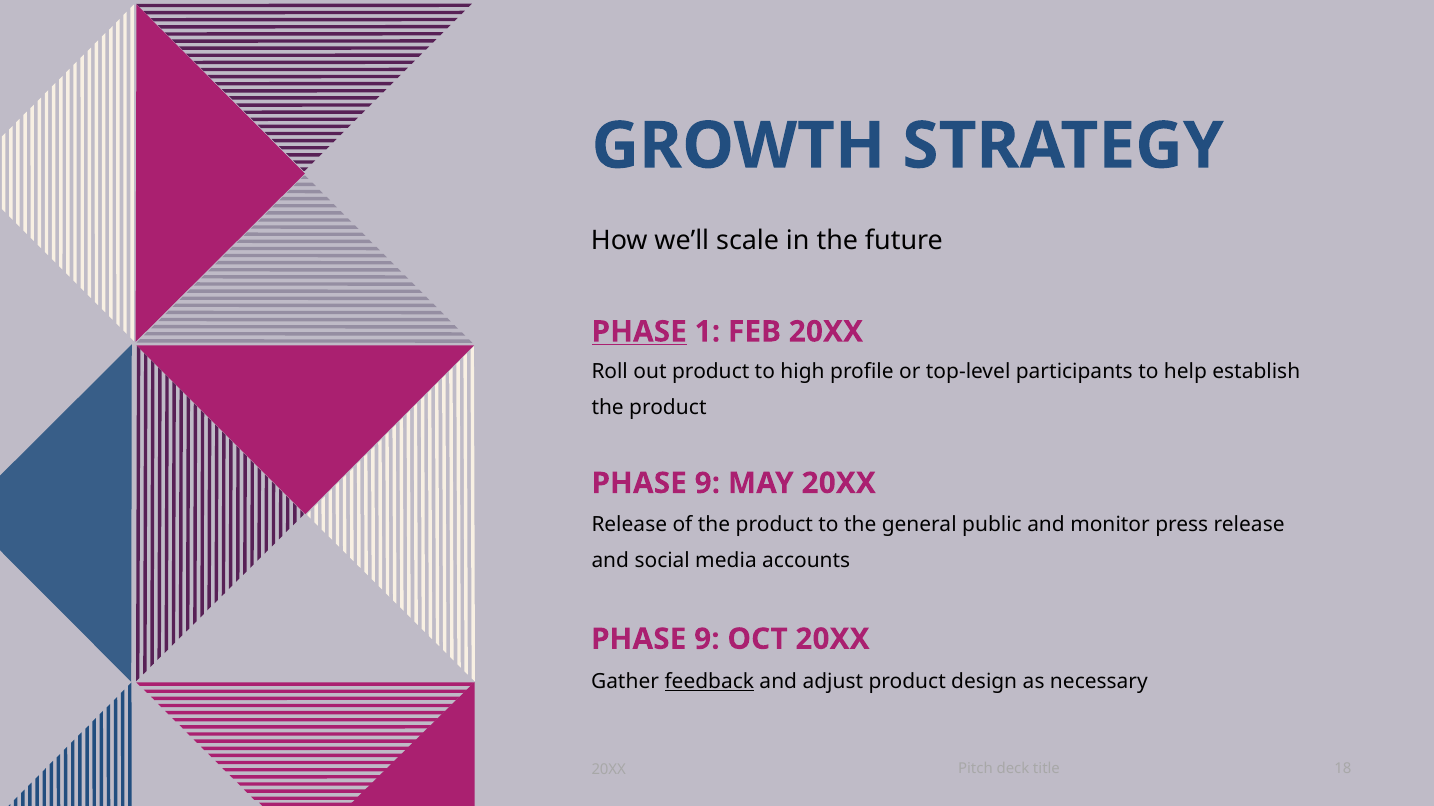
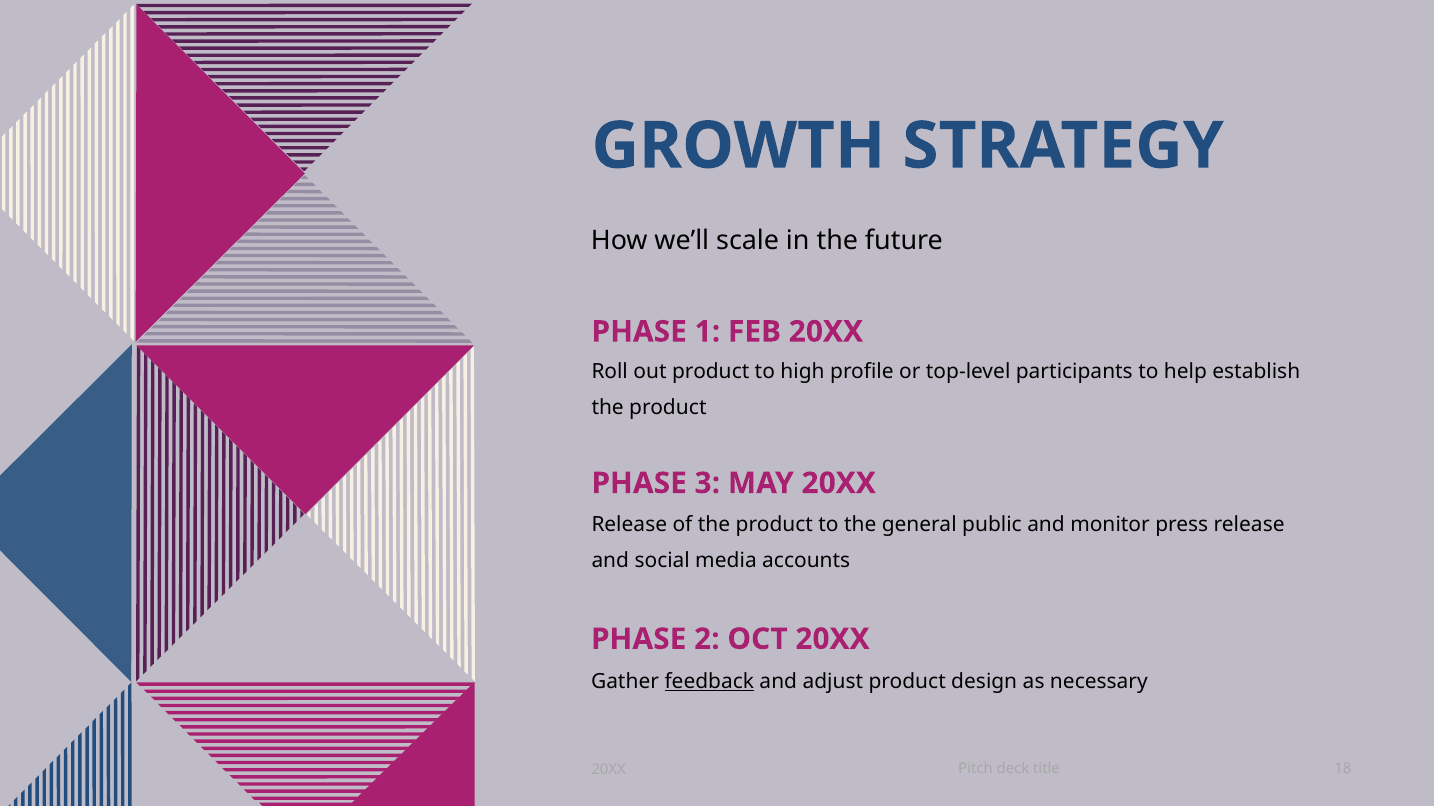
PHASE underline: present -> none (639, 332)
9: 9 -> 3 (707, 484)
9: 9 -> 2 (707, 639)
